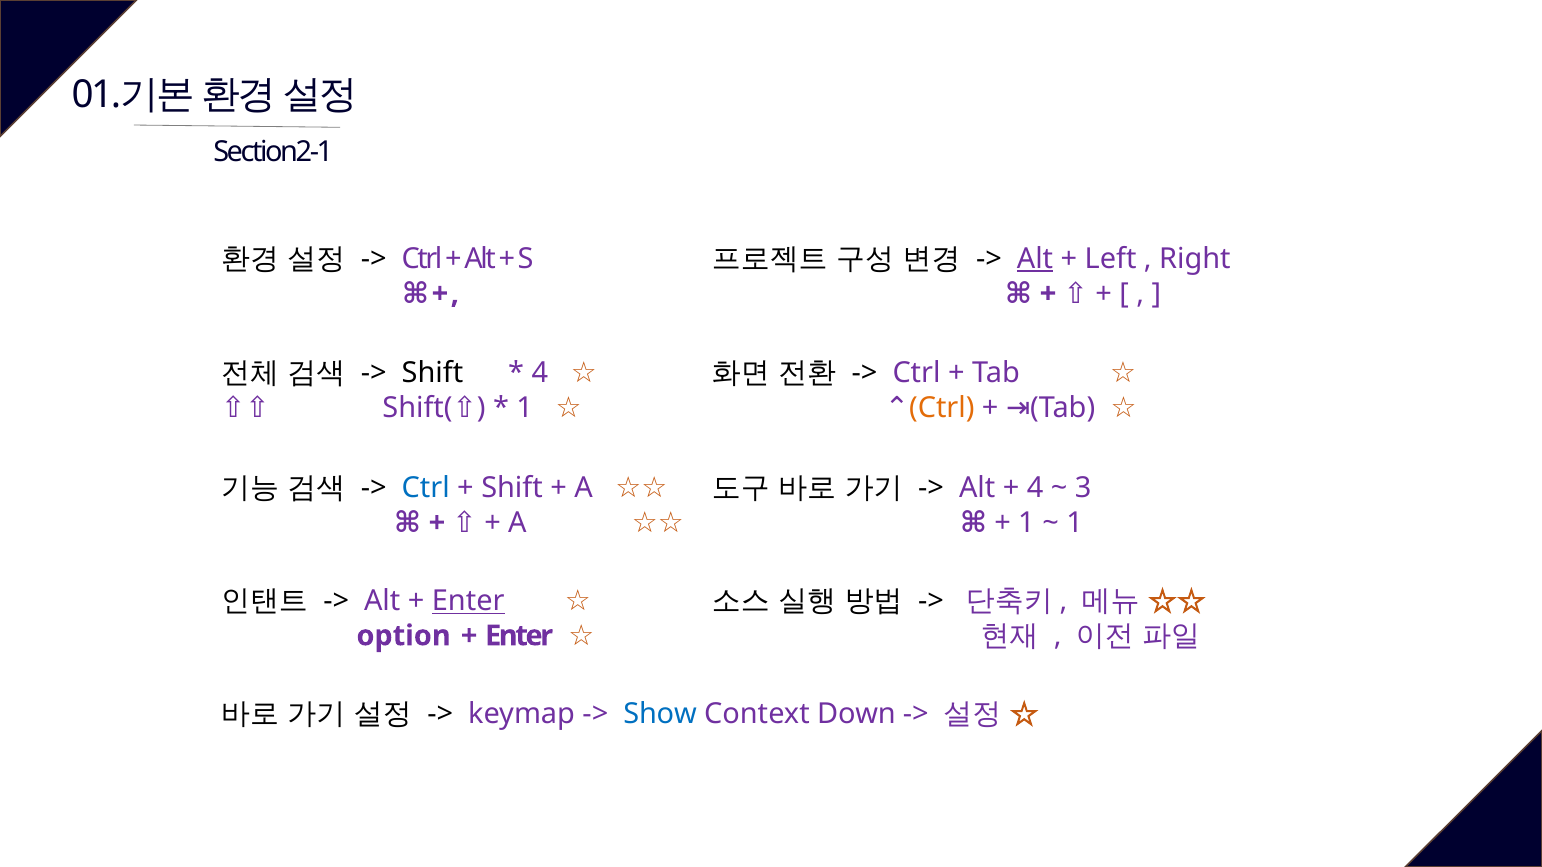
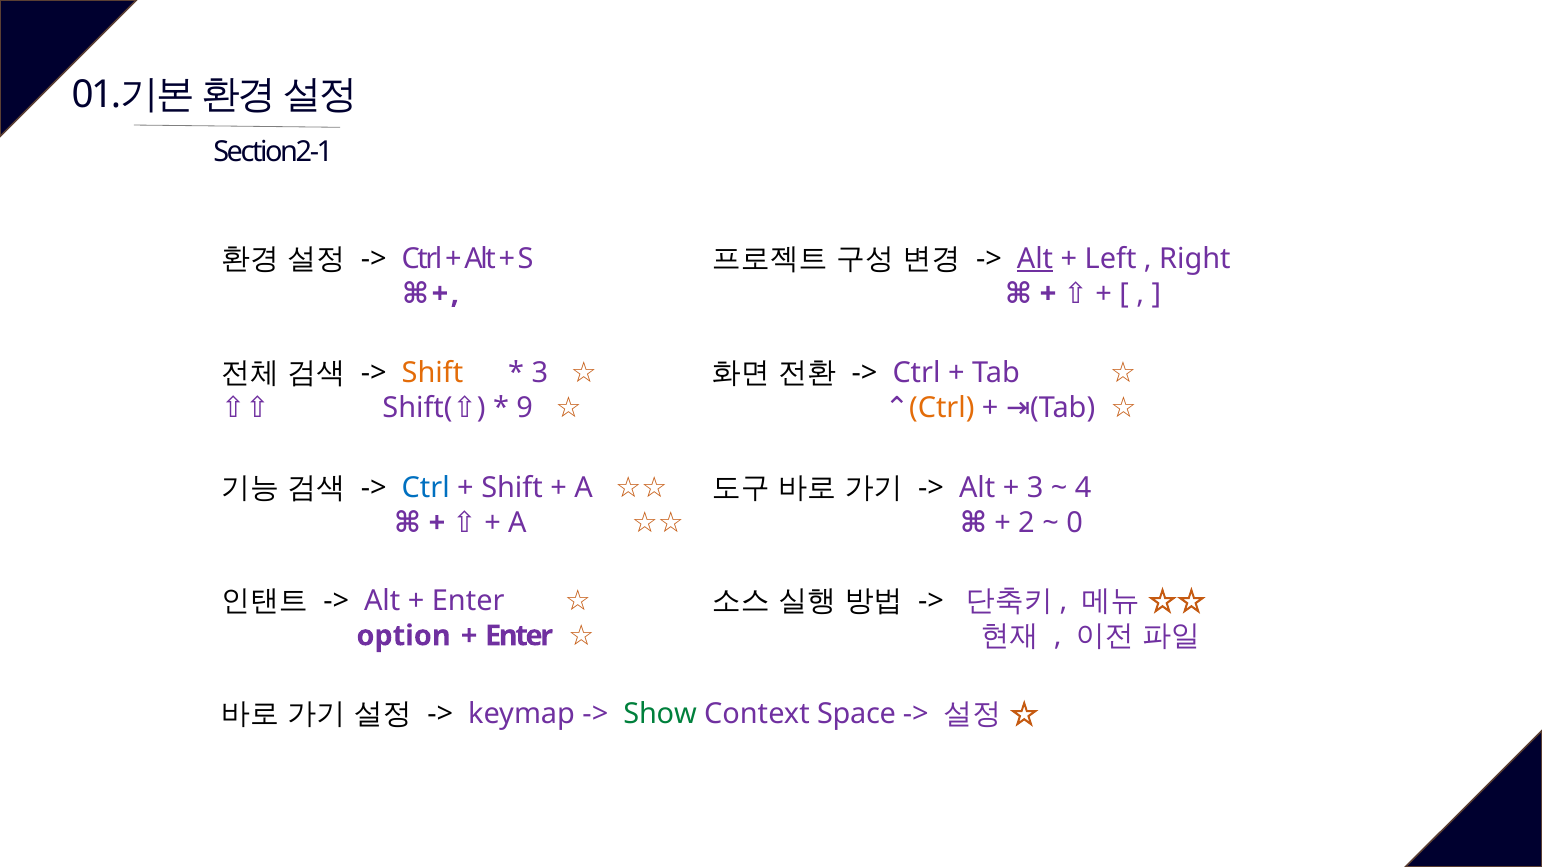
Shift colour: black -> orange (432, 373)
4: 4 -> 3 (540, 373)
1: 1 -> 9 (525, 408)
4: 4 -> 3 (1035, 488)
3: 3 -> 4 (1083, 488)
1: 1 -> 2 (1026, 523)
1: 1 -> 0 (1075, 523)
Enter underline: present -> none (468, 601)
Show colour: blue -> green (660, 714)
Down: Down -> Space (856, 714)
